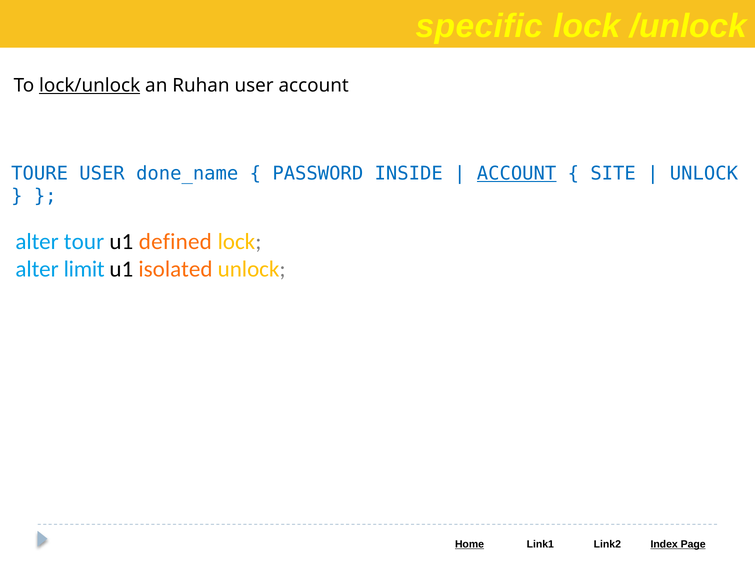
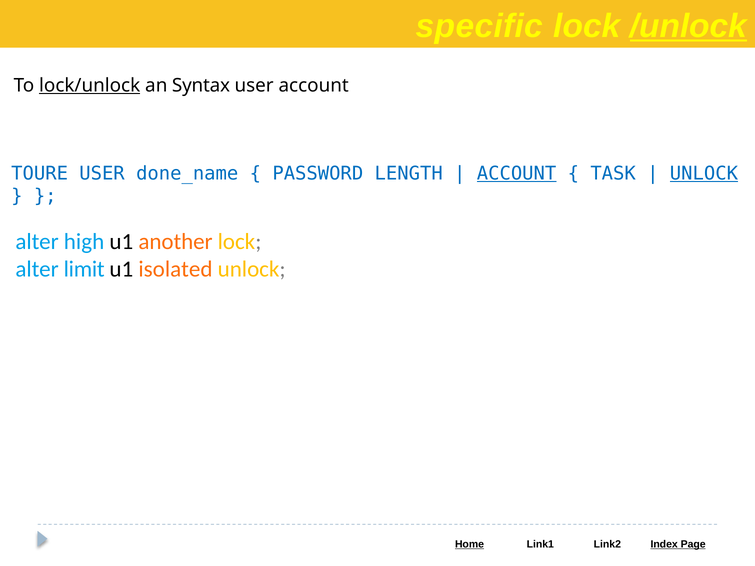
/unlock underline: none -> present (688, 26)
Ruhan: Ruhan -> Syntax (201, 86)
INSIDE: INSIDE -> LENGTH (409, 174)
SITE: SITE -> TASK (613, 174)
UNLOCK underline: none -> present (704, 174)
tour: tour -> high (84, 242)
defined: defined -> another (175, 242)
